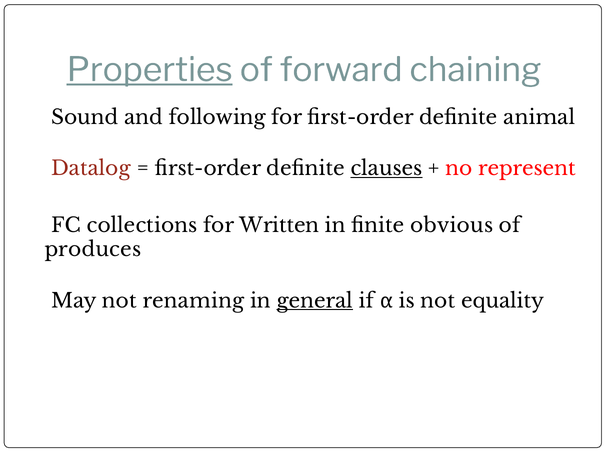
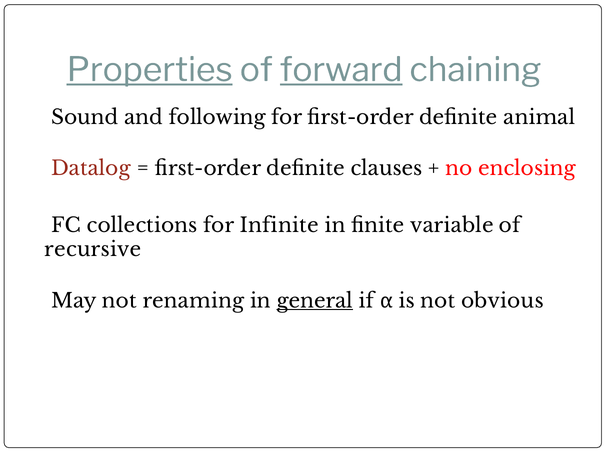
forward underline: none -> present (341, 70)
clauses underline: present -> none (387, 169)
represent: represent -> enclosing (527, 169)
Written: Written -> Infinite (279, 226)
obvious: obvious -> variable (452, 226)
produces: produces -> recursive (93, 250)
equality: equality -> obvious (502, 301)
